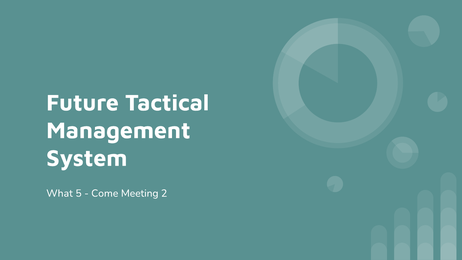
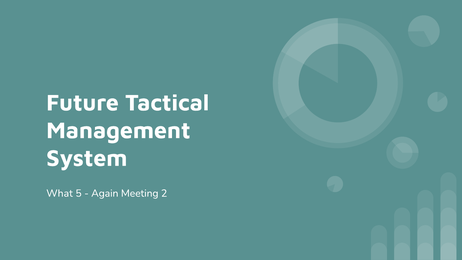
Come: Come -> Again (105, 193)
